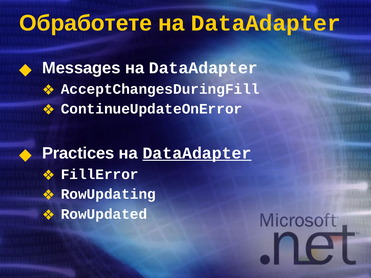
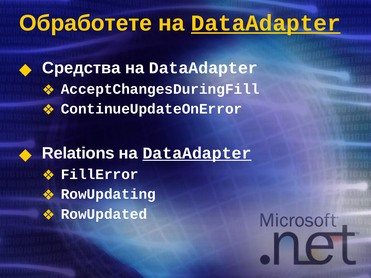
DataAdapter underline: none -> present (266, 23)
Messages: Messages -> Средства (81, 68)
Practices: Practices -> Relations (78, 153)
